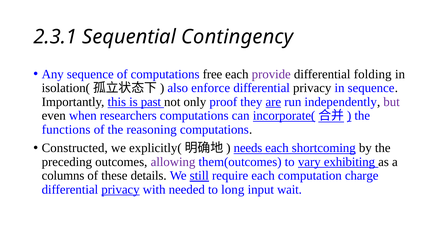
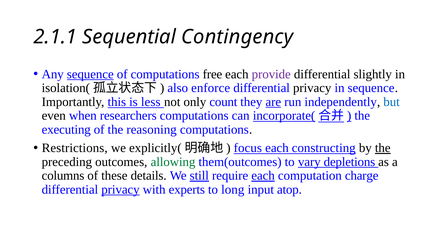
2.3.1: 2.3.1 -> 2.1.1 (55, 37)
sequence underline: none -> present (90, 74)
folding: folding -> slightly (373, 74)
past: past -> less (151, 102)
proof: proof -> count (223, 102)
but colour: purple -> blue (392, 102)
functions: functions -> executing (66, 130)
Constructed: Constructed -> Restrictions (75, 148)
needs: needs -> focus (248, 148)
shortcoming: shortcoming -> constructing (324, 148)
the underline: none -> present (383, 148)
allowing colour: purple -> green (173, 162)
exhibiting: exhibiting -> depletions (349, 162)
each underline: none -> present (263, 176)
needed: needed -> experts (187, 189)
wait: wait -> atop (289, 189)
